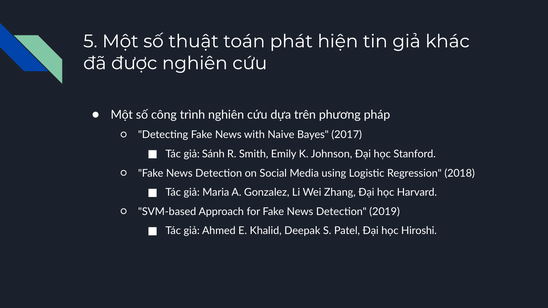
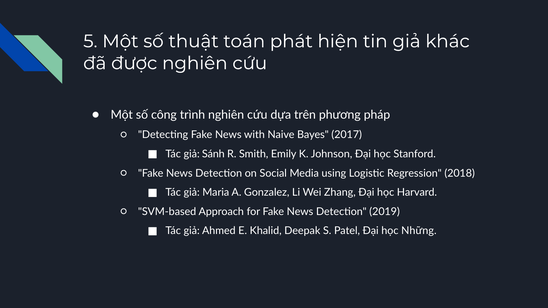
Hiroshi: Hiroshi -> Những (419, 231)
